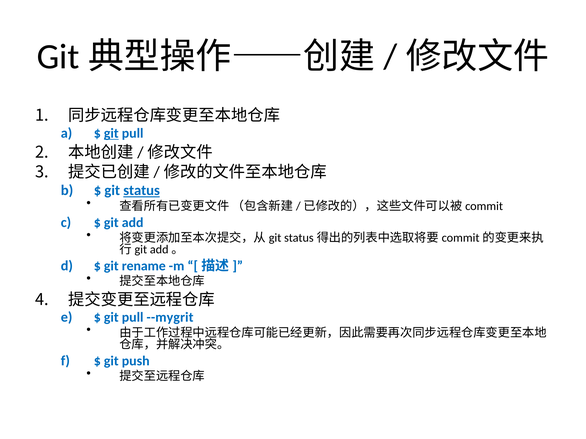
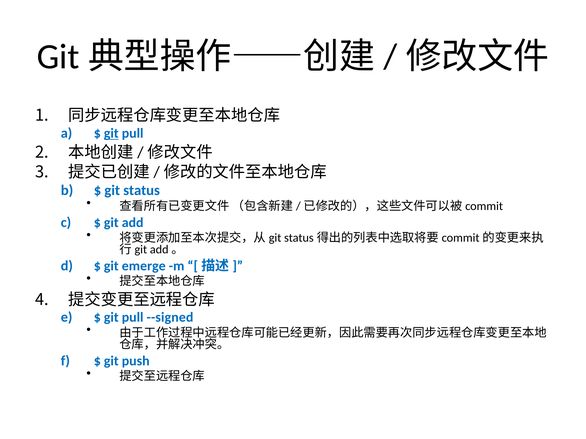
status underline: present -> none (142, 191)
rename: rename -> emerge (144, 266)
--mygrit: --mygrit -> --signed (170, 318)
